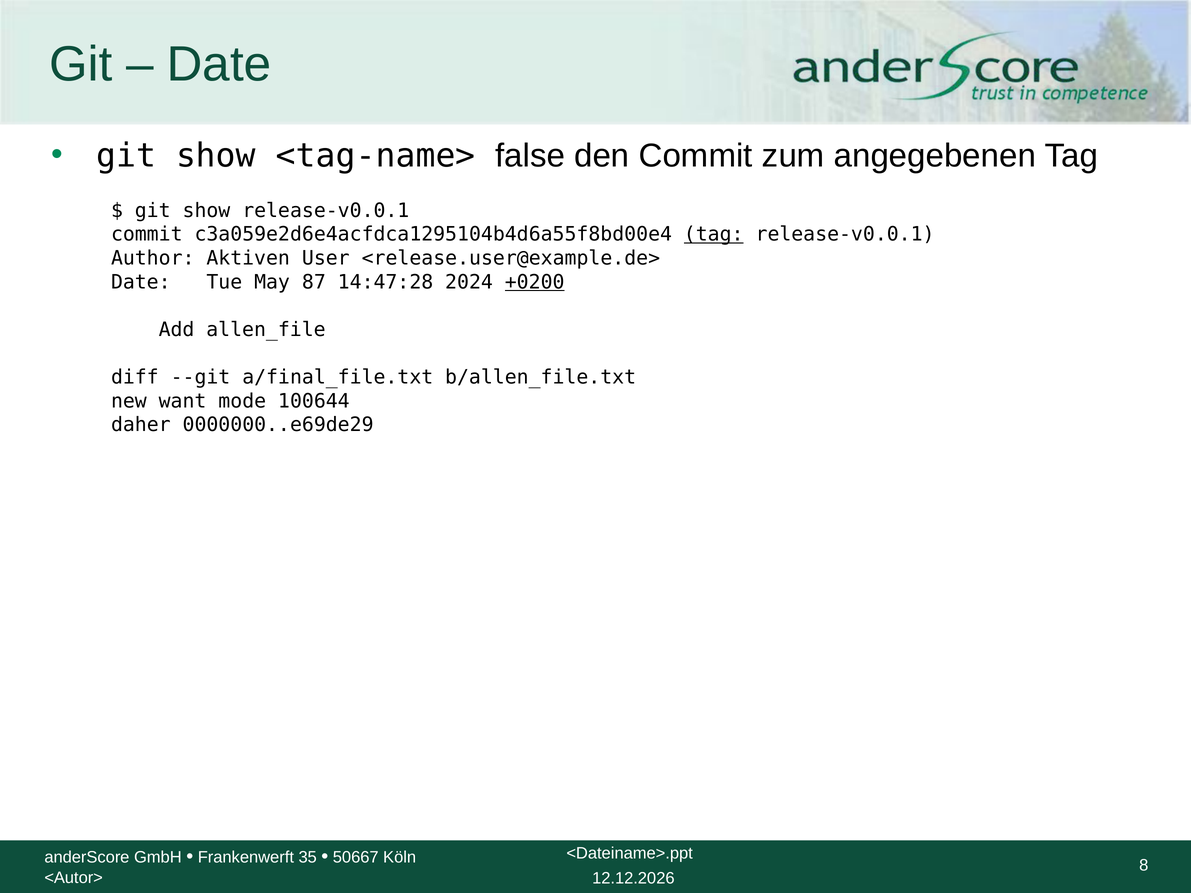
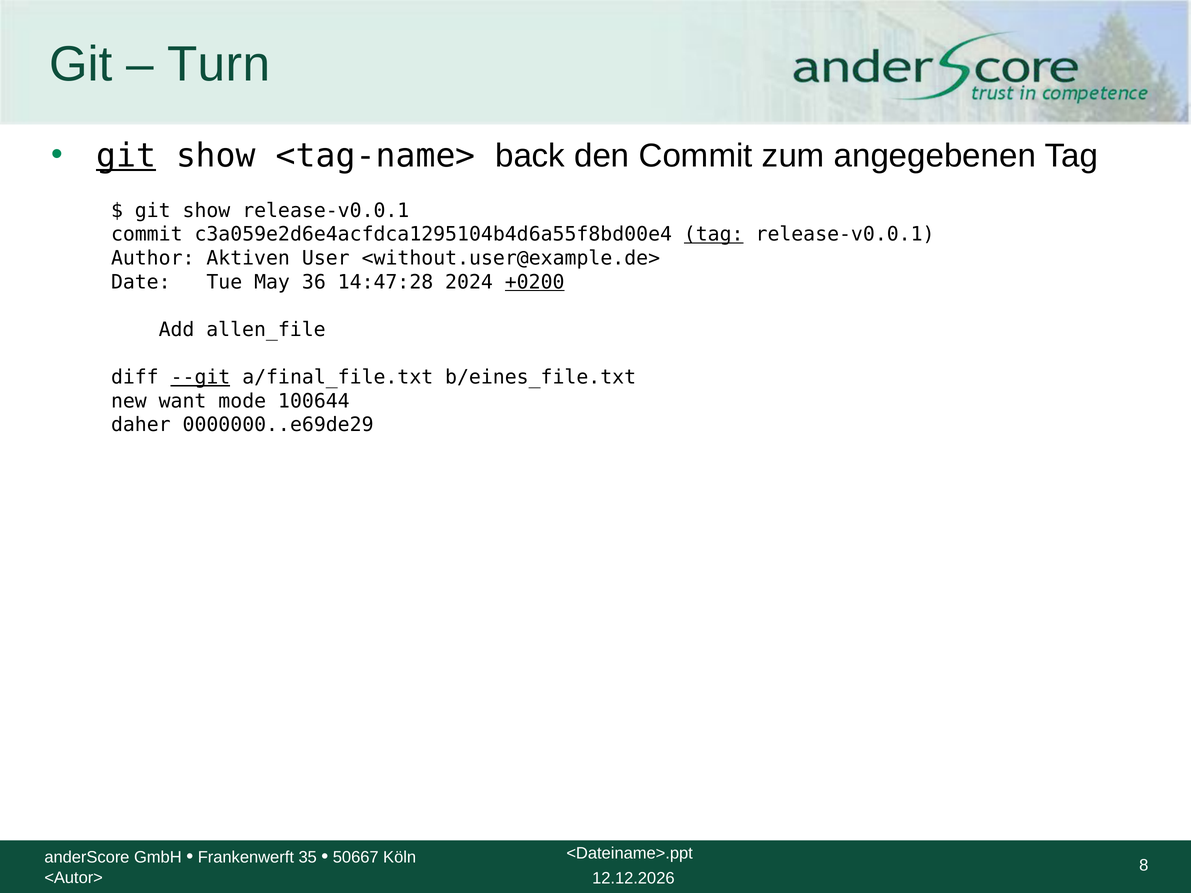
Date: Date -> Turn (219, 64)
git underline: none -> present (126, 156)
false: false -> back (530, 156)
<release.user@example.de>: <release.user@example.de> -> <without.user@example.de> (511, 258)
87: 87 -> 36 (314, 282)
--git underline: none -> present (200, 377)
b/allen_file.txt: b/allen_file.txt -> b/eines_file.txt (541, 377)
